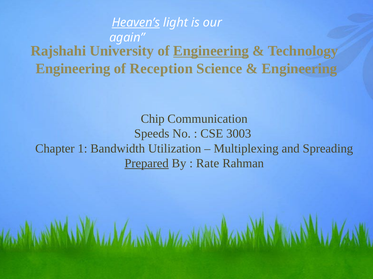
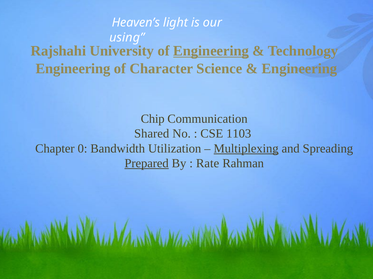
Heaven’s underline: present -> none (136, 23)
again: again -> using (127, 38)
Reception: Reception -> Character (161, 69)
Speeds: Speeds -> Shared (152, 134)
3003: 3003 -> 1103 (239, 134)
1: 1 -> 0 (83, 149)
Multiplexing underline: none -> present (246, 149)
